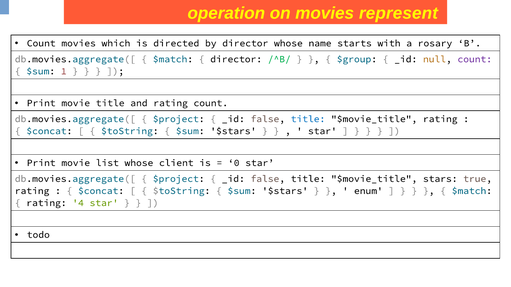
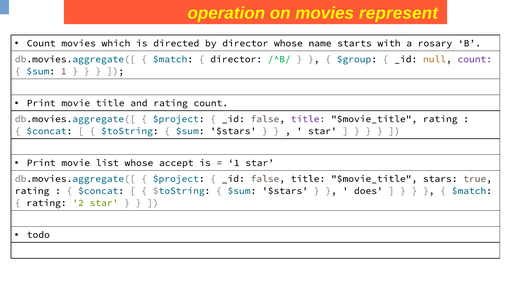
title colour: blue -> purple (308, 119)
client: client -> accept (176, 163)
0: 0 -> 1 (234, 163)
enum: enum -> does (368, 191)
4: 4 -> 2 (78, 203)
